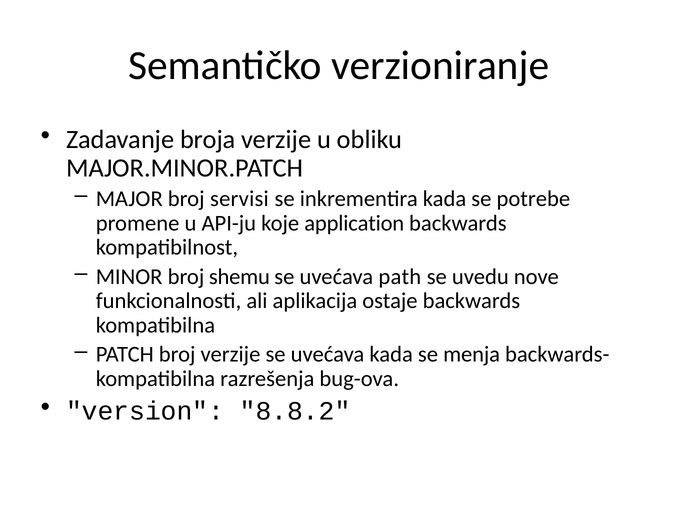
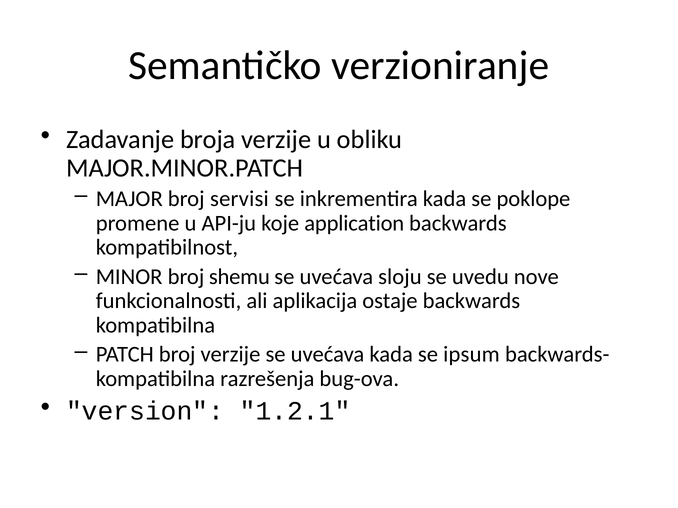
potrebe: potrebe -> poklope (533, 199)
path: path -> sloju (400, 277)
menja: menja -> ipsum (471, 355)
8.8.2: 8.8.2 -> 1.2.1 (295, 412)
